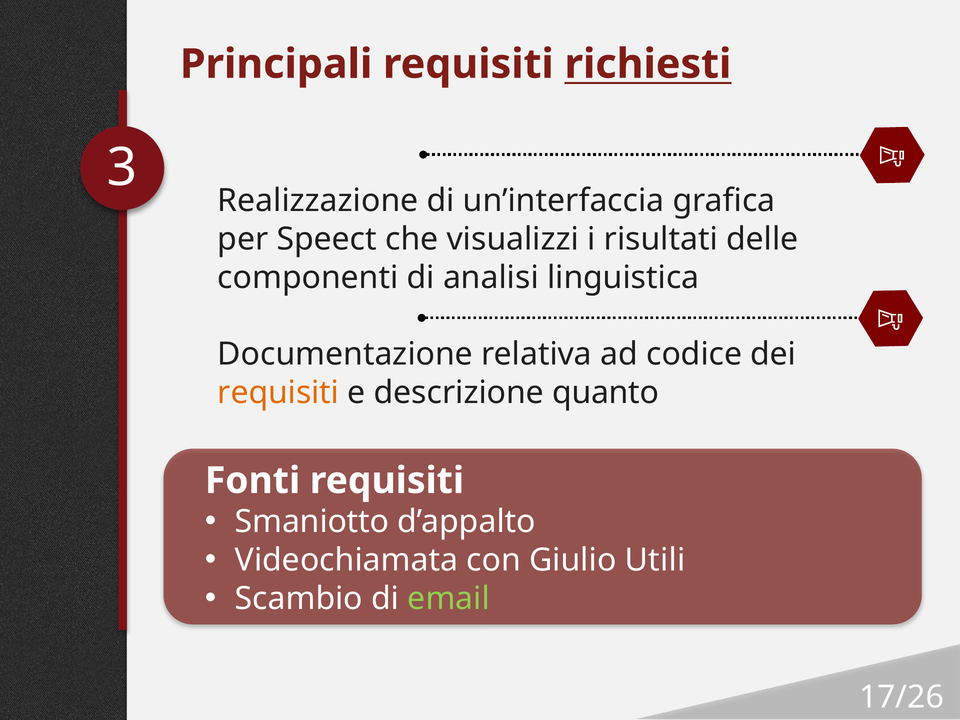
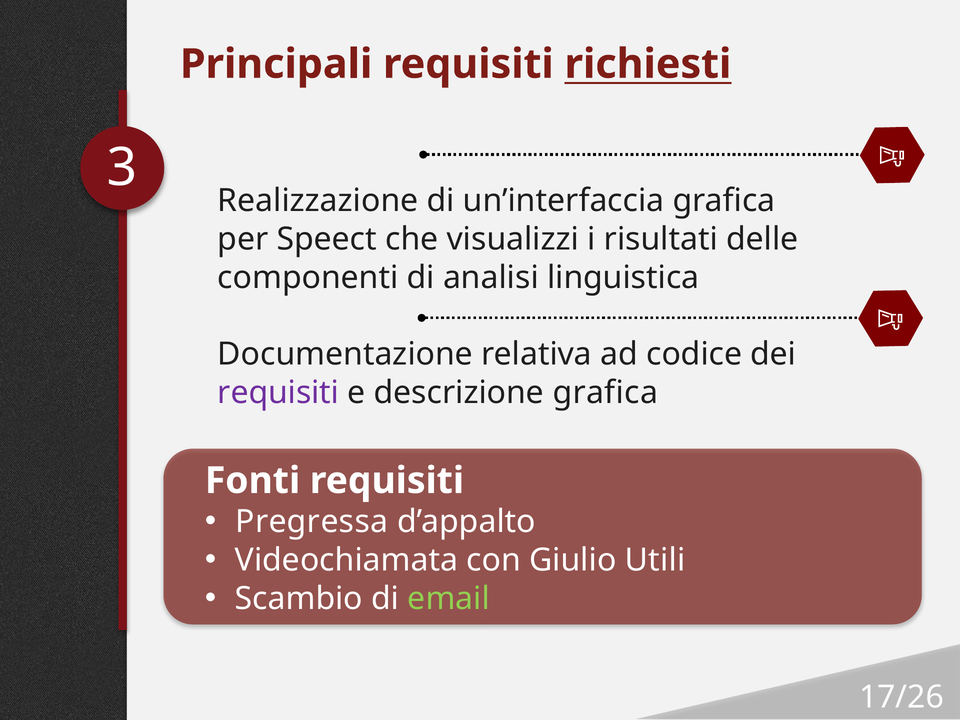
requisiti colour: orange -> purple (278, 393)
descrizione quanto: quanto -> grafica (605, 393)
Smaniotto: Smaniotto -> Pregressa (312, 522)
